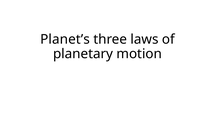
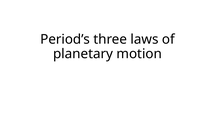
Planet’s: Planet’s -> Period’s (65, 39)
